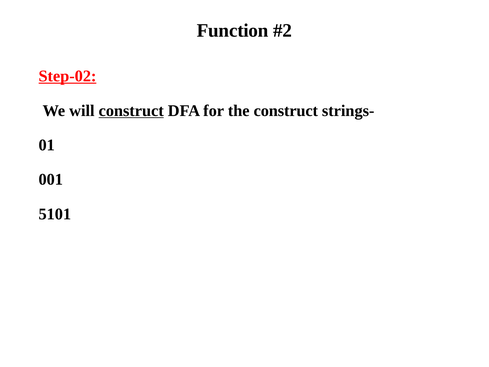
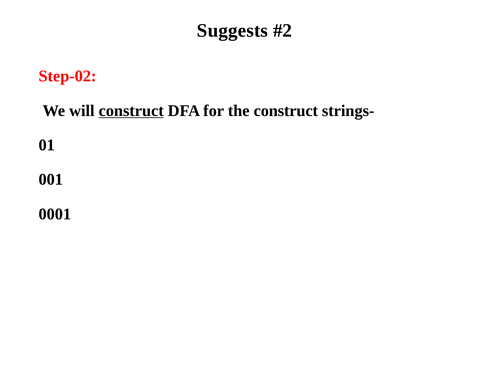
Function: Function -> Suggests (232, 30)
Step-02 underline: present -> none (67, 76)
5101: 5101 -> 0001 (55, 214)
